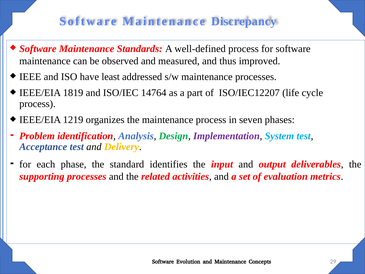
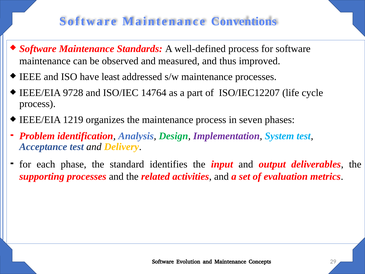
Discrepancy: Discrepancy -> Conventions (244, 21)
1819: 1819 -> 9728 (73, 93)
